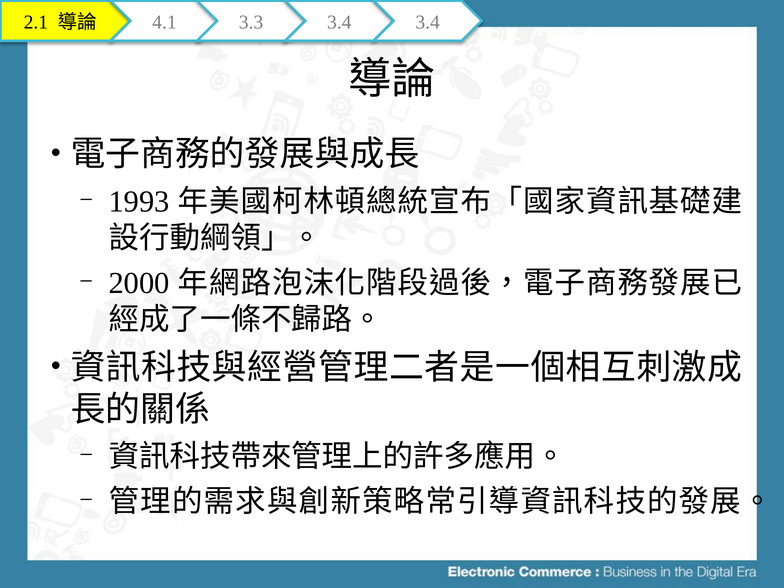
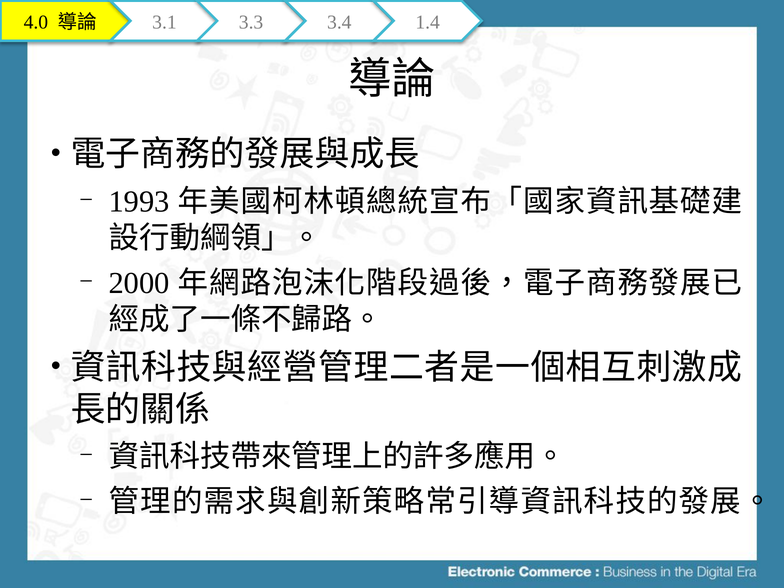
2.1: 2.1 -> 4.0 (36, 22)
4.1: 4.1 -> 3.1 (164, 22)
3.4 3.4: 3.4 -> 1.4 (428, 22)
